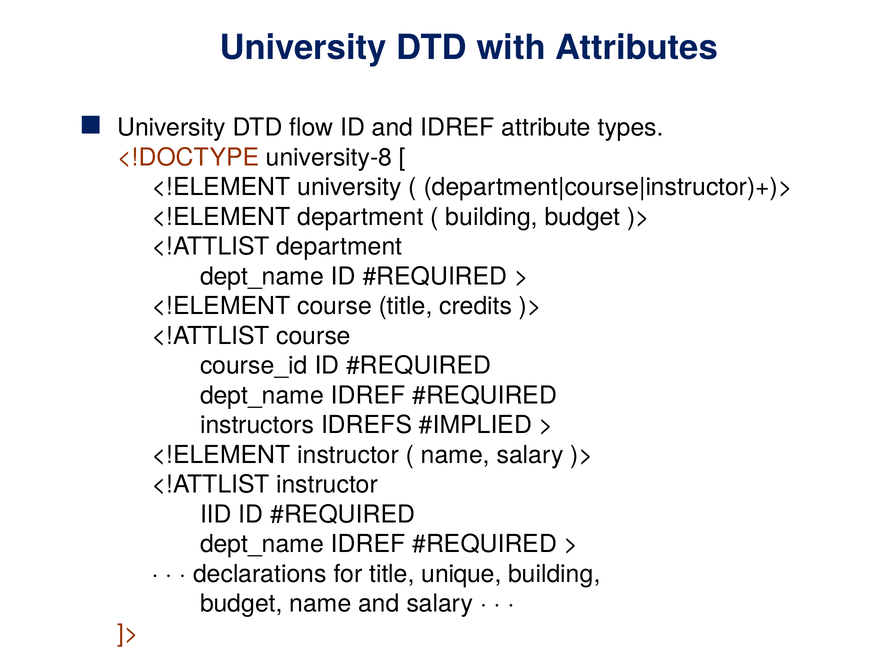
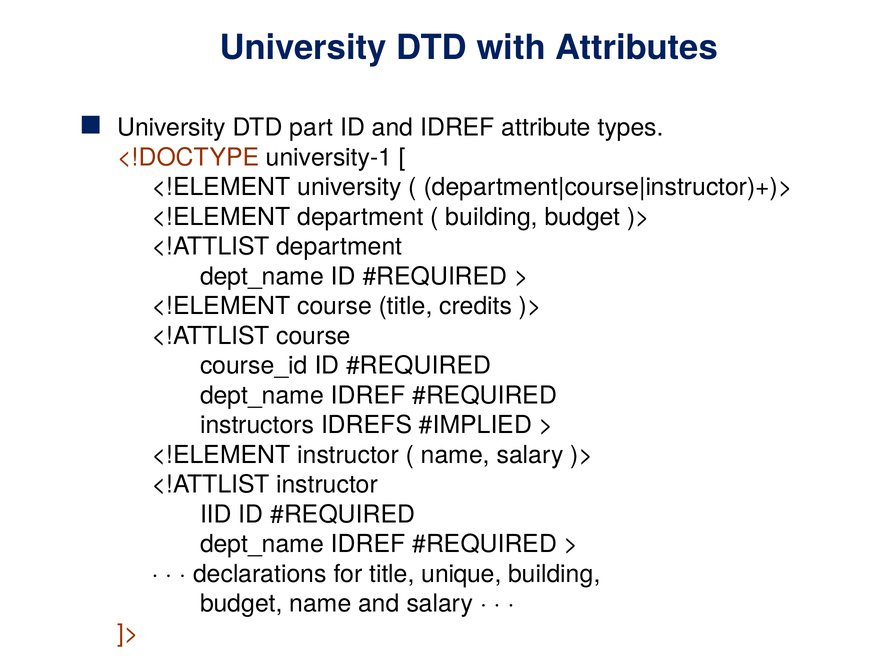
flow: flow -> part (311, 128)
university-8: university-8 -> university-1 (329, 158)
